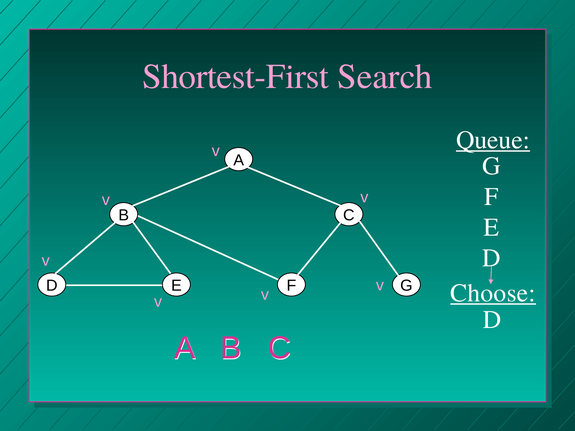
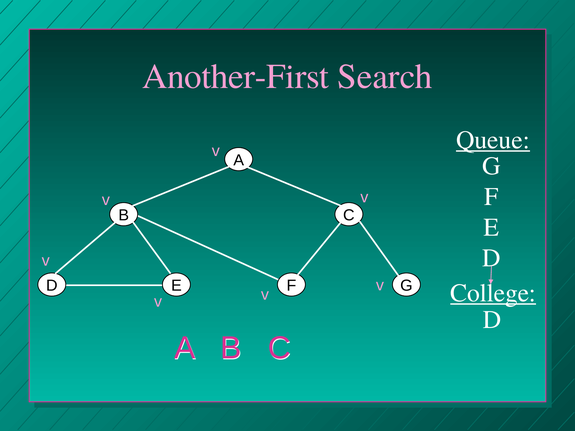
Shortest-First: Shortest-First -> Another-First (236, 77)
Choose: Choose -> College (493, 293)
